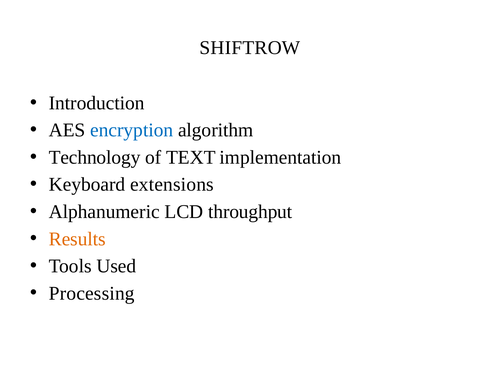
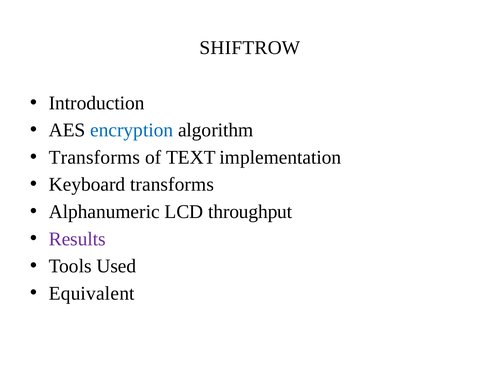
Technology: Technology -> Transforms (94, 157)
Keyboard extensions: extensions -> transforms (172, 185)
Results colour: orange -> purple (77, 239)
Processing: Processing -> Equivalent (92, 293)
